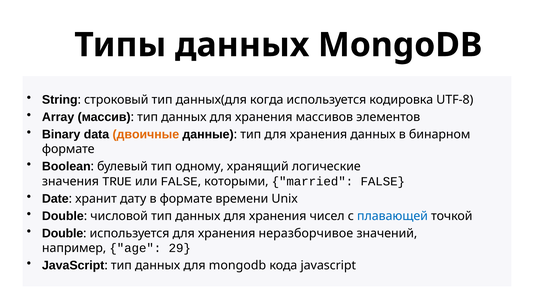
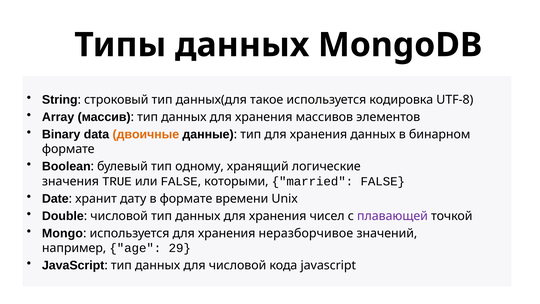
когда: когда -> такое (267, 100)
плавающей colour: blue -> purple (392, 216)
Double: Double -> Mongo (62, 233)
для mongodb: mongodb -> числовой (238, 265)
